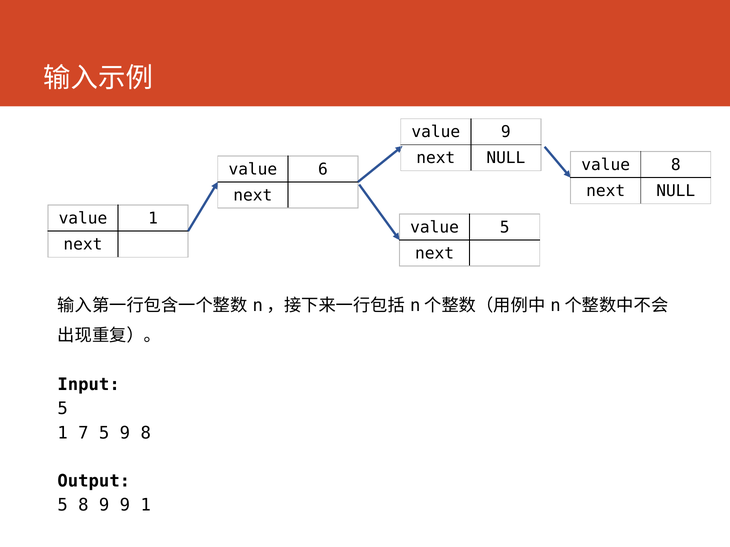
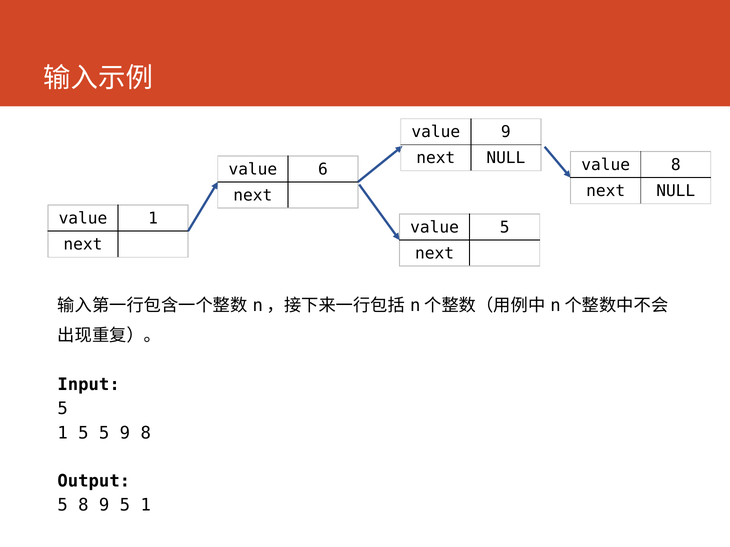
1 7: 7 -> 5 (83, 433)
9 9: 9 -> 5 (125, 506)
